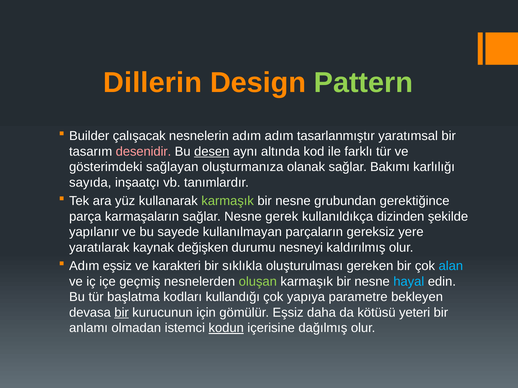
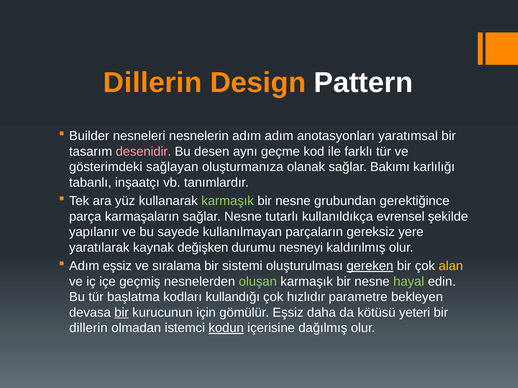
Pattern colour: light green -> white (363, 83)
çalışacak: çalışacak -> nesneleri (139, 136)
tasarlanmıştır: tasarlanmıştır -> anotasyonları (336, 136)
desen underline: present -> none (212, 152)
altında: altında -> geçme (280, 152)
sayıda: sayıda -> tabanlı (90, 183)
gerek: gerek -> tutarlı (282, 217)
dizinden: dizinden -> evrensel (401, 217)
karakteri: karakteri -> sıralama (177, 266)
sıklıkla: sıklıkla -> sistemi (242, 266)
gereken underline: none -> present (370, 266)
alan colour: light blue -> yellow (451, 266)
hayal colour: light blue -> light green (409, 282)
yapıya: yapıya -> hızlıdır (306, 297)
anlamı: anlamı -> dillerin (88, 328)
